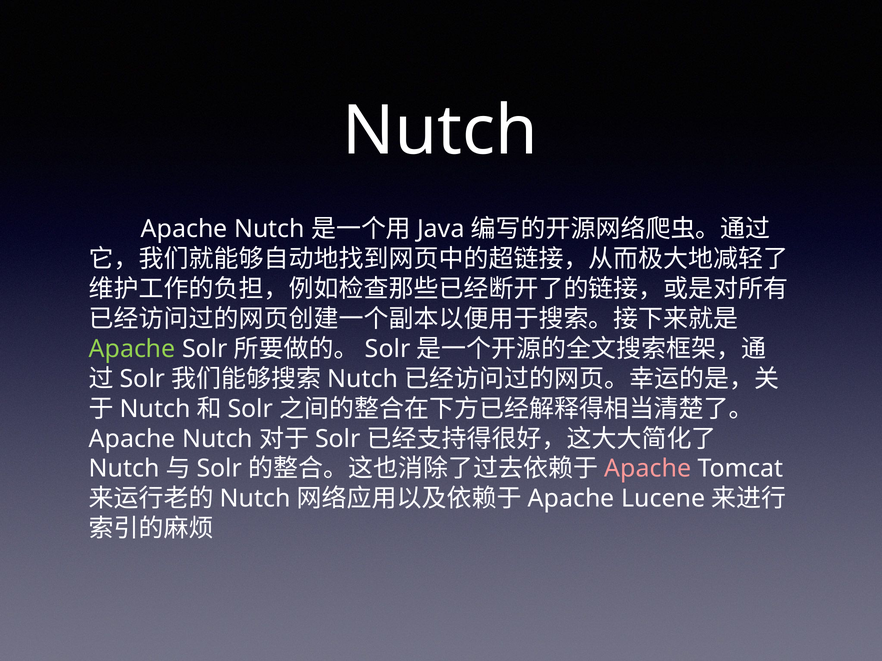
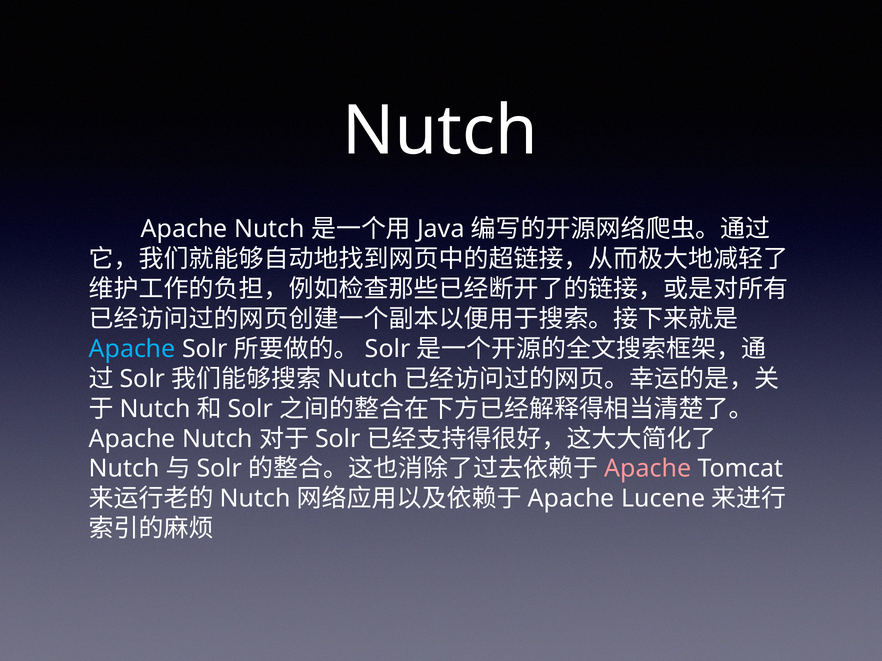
Apache colour: light green -> light blue (132, 349)
